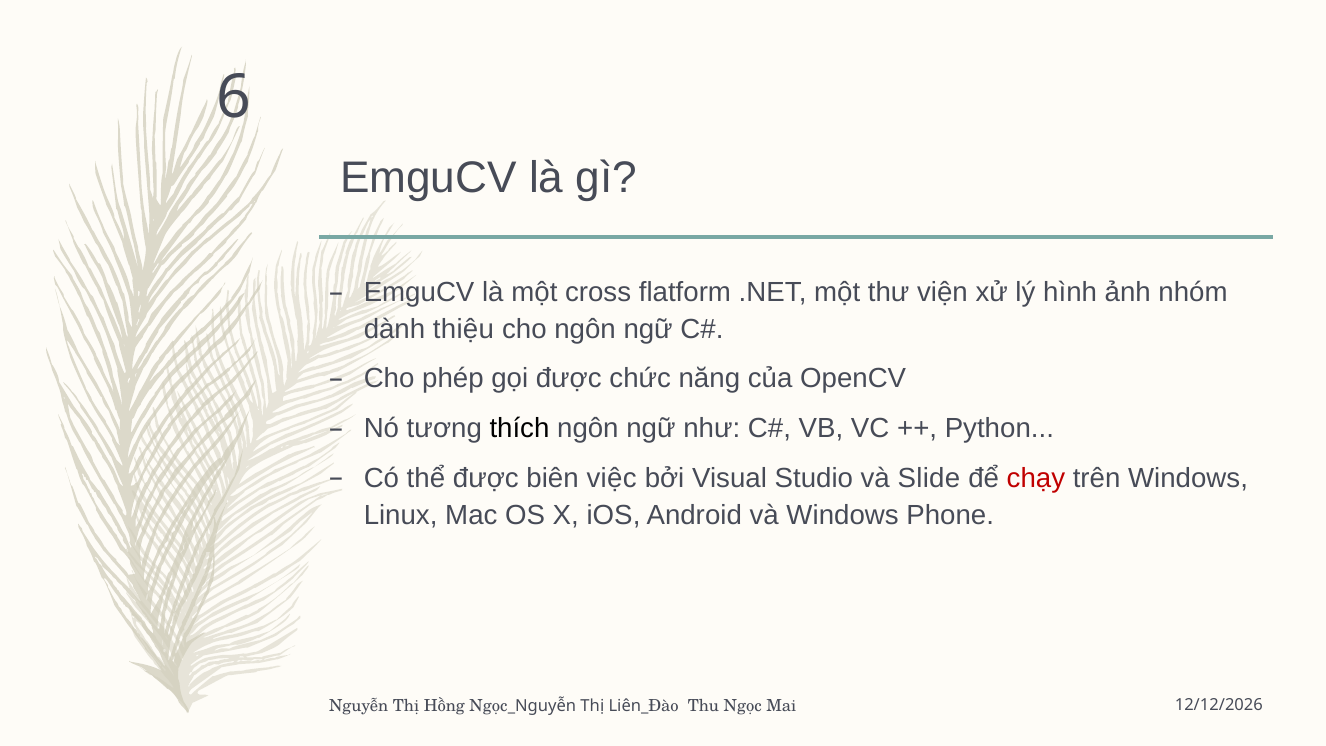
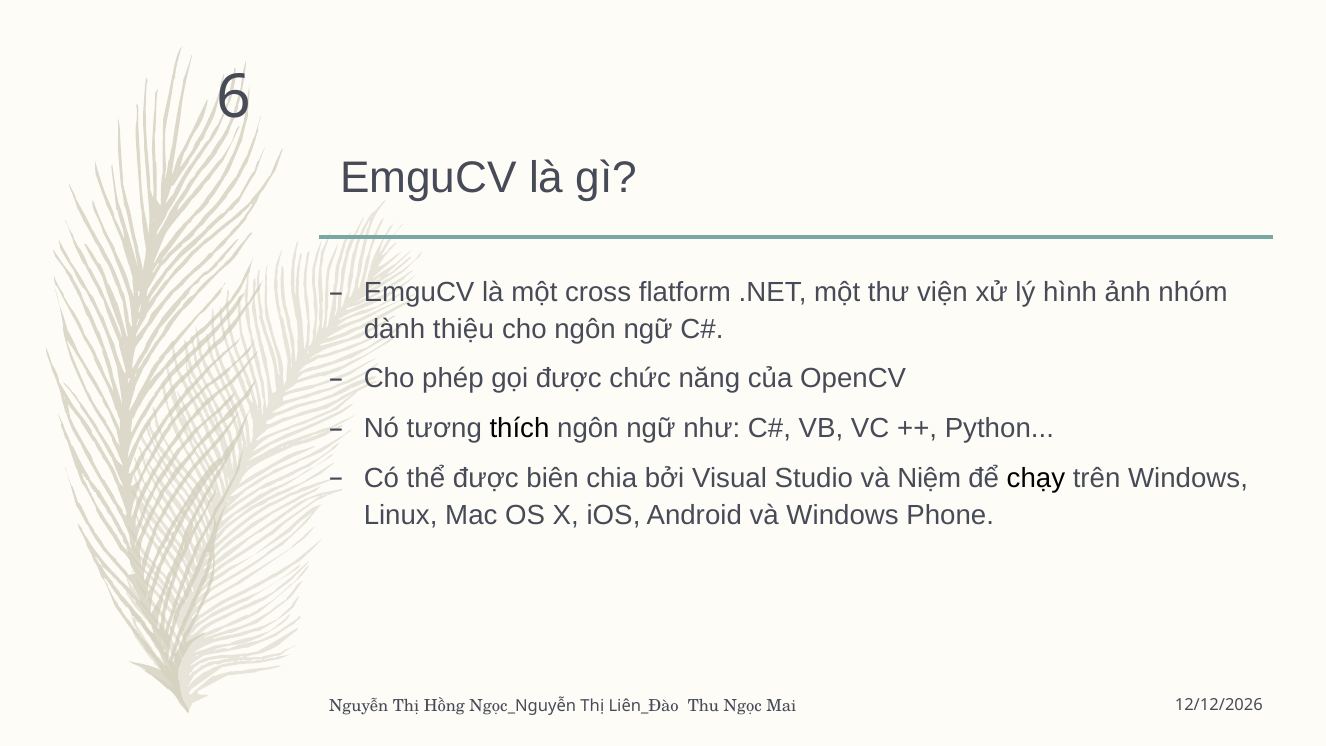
việc: việc -> chia (612, 478)
Slide: Slide -> Niệm (929, 478)
chạy colour: red -> black (1036, 478)
